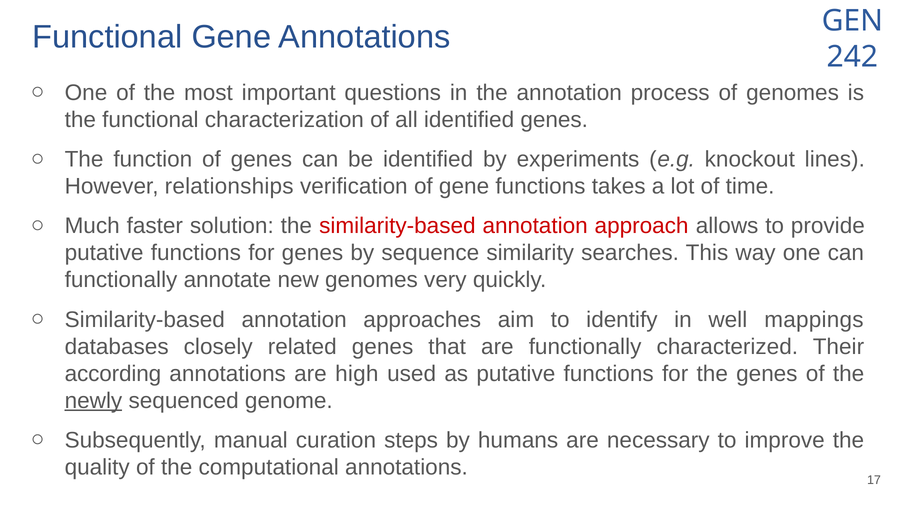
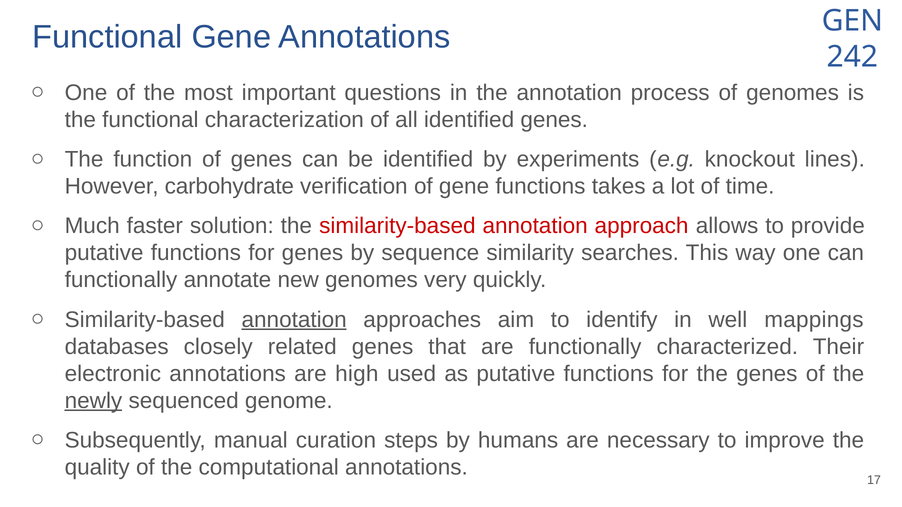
relationships: relationships -> carbohydrate (229, 187)
annotation underline: none -> present (294, 320)
according: according -> electronic (113, 374)
